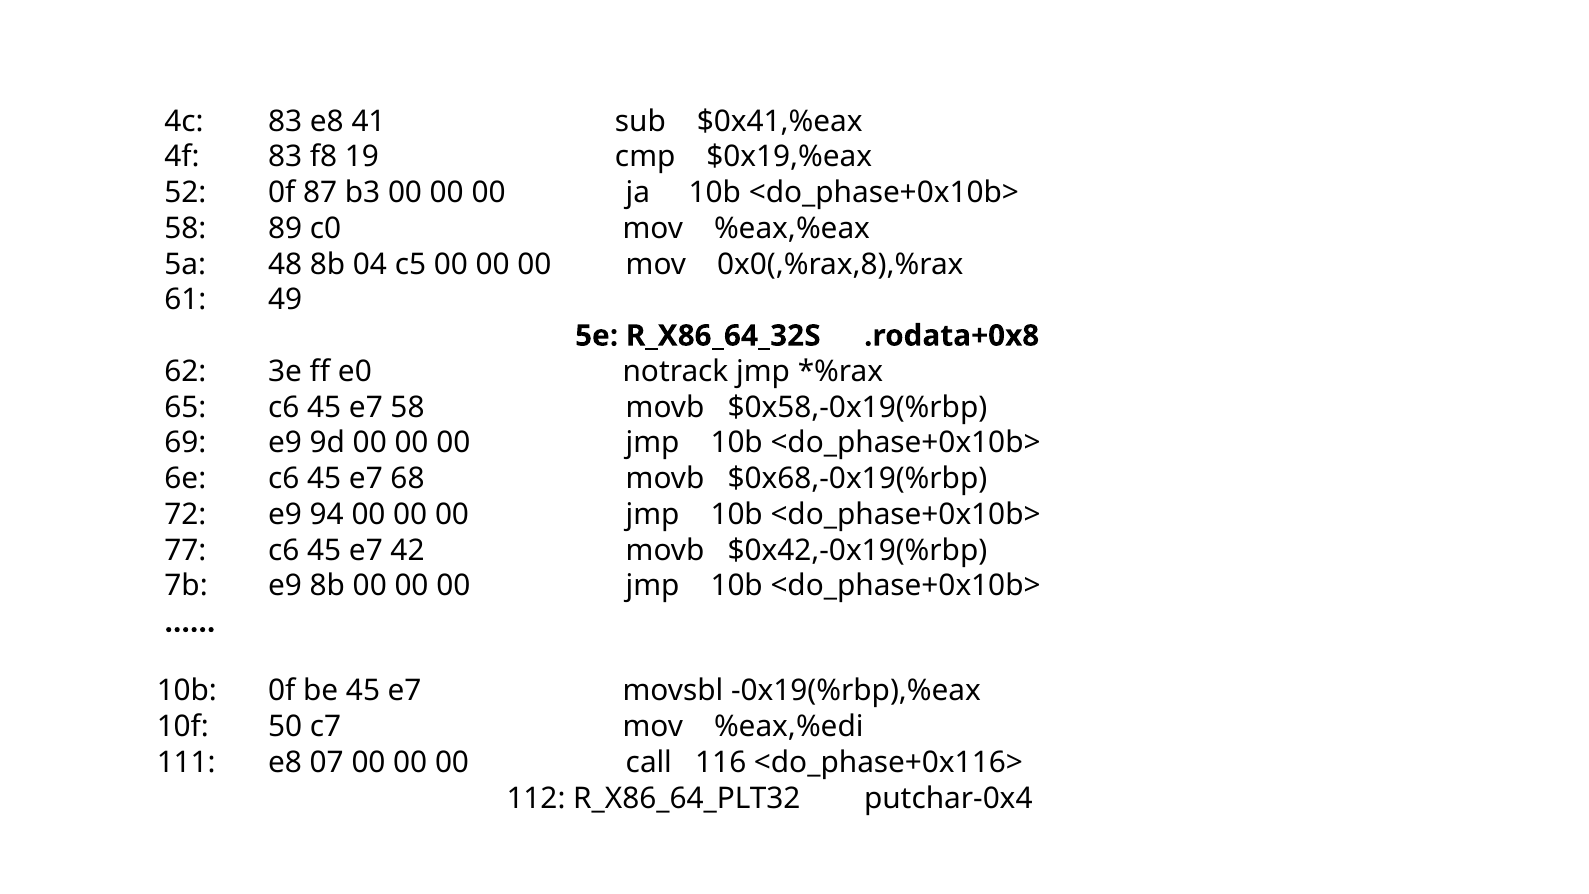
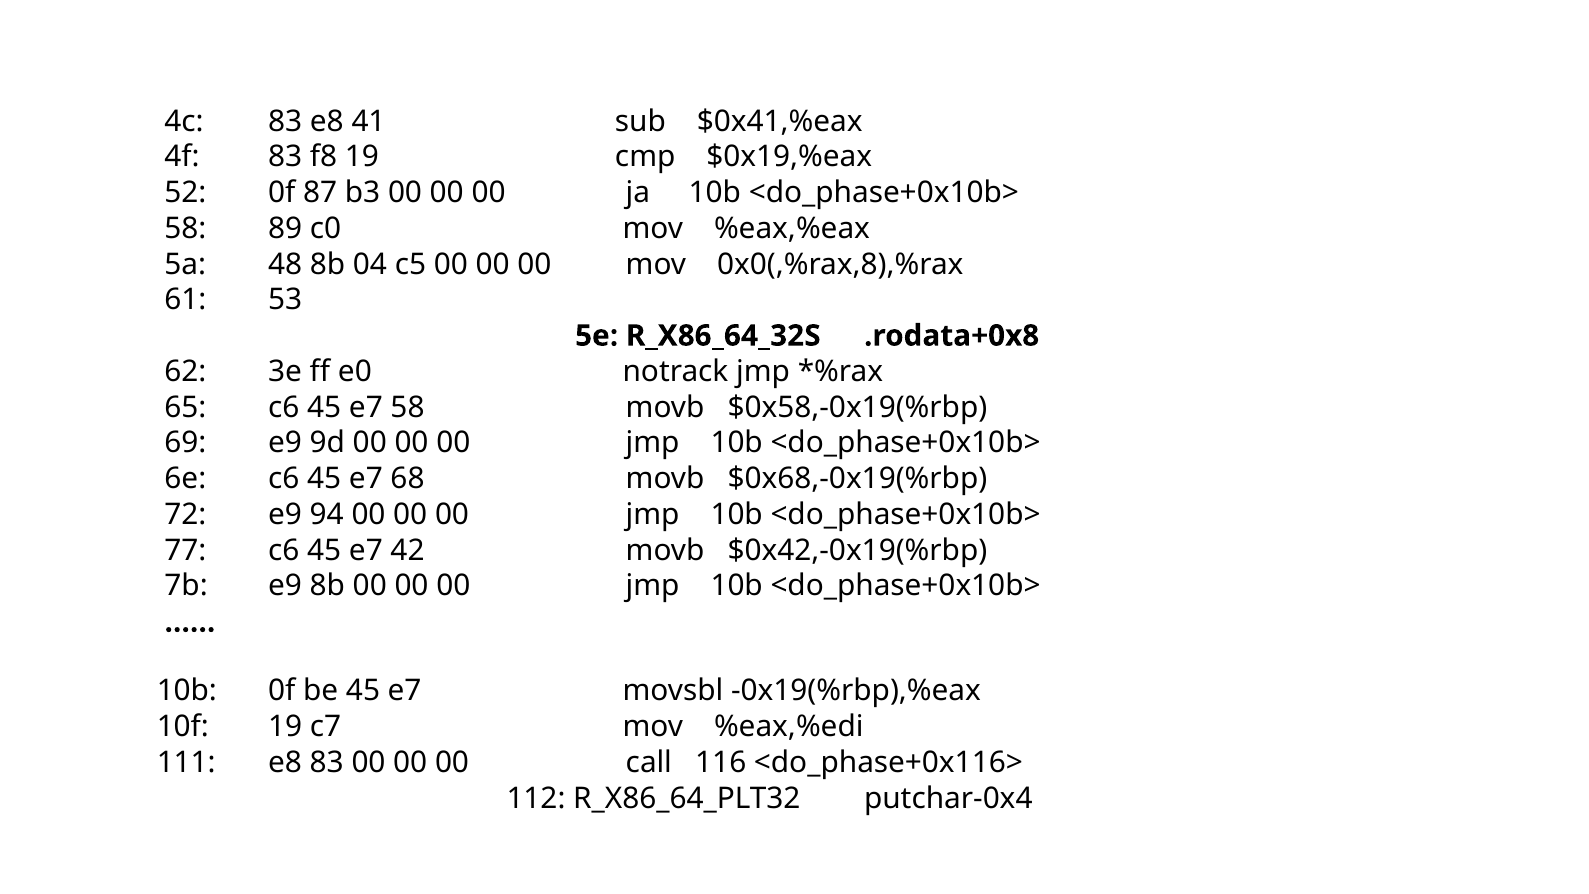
49: 49 -> 53 (285, 300)
10f 50: 50 -> 19 (285, 727)
e8 07: 07 -> 83 (327, 762)
